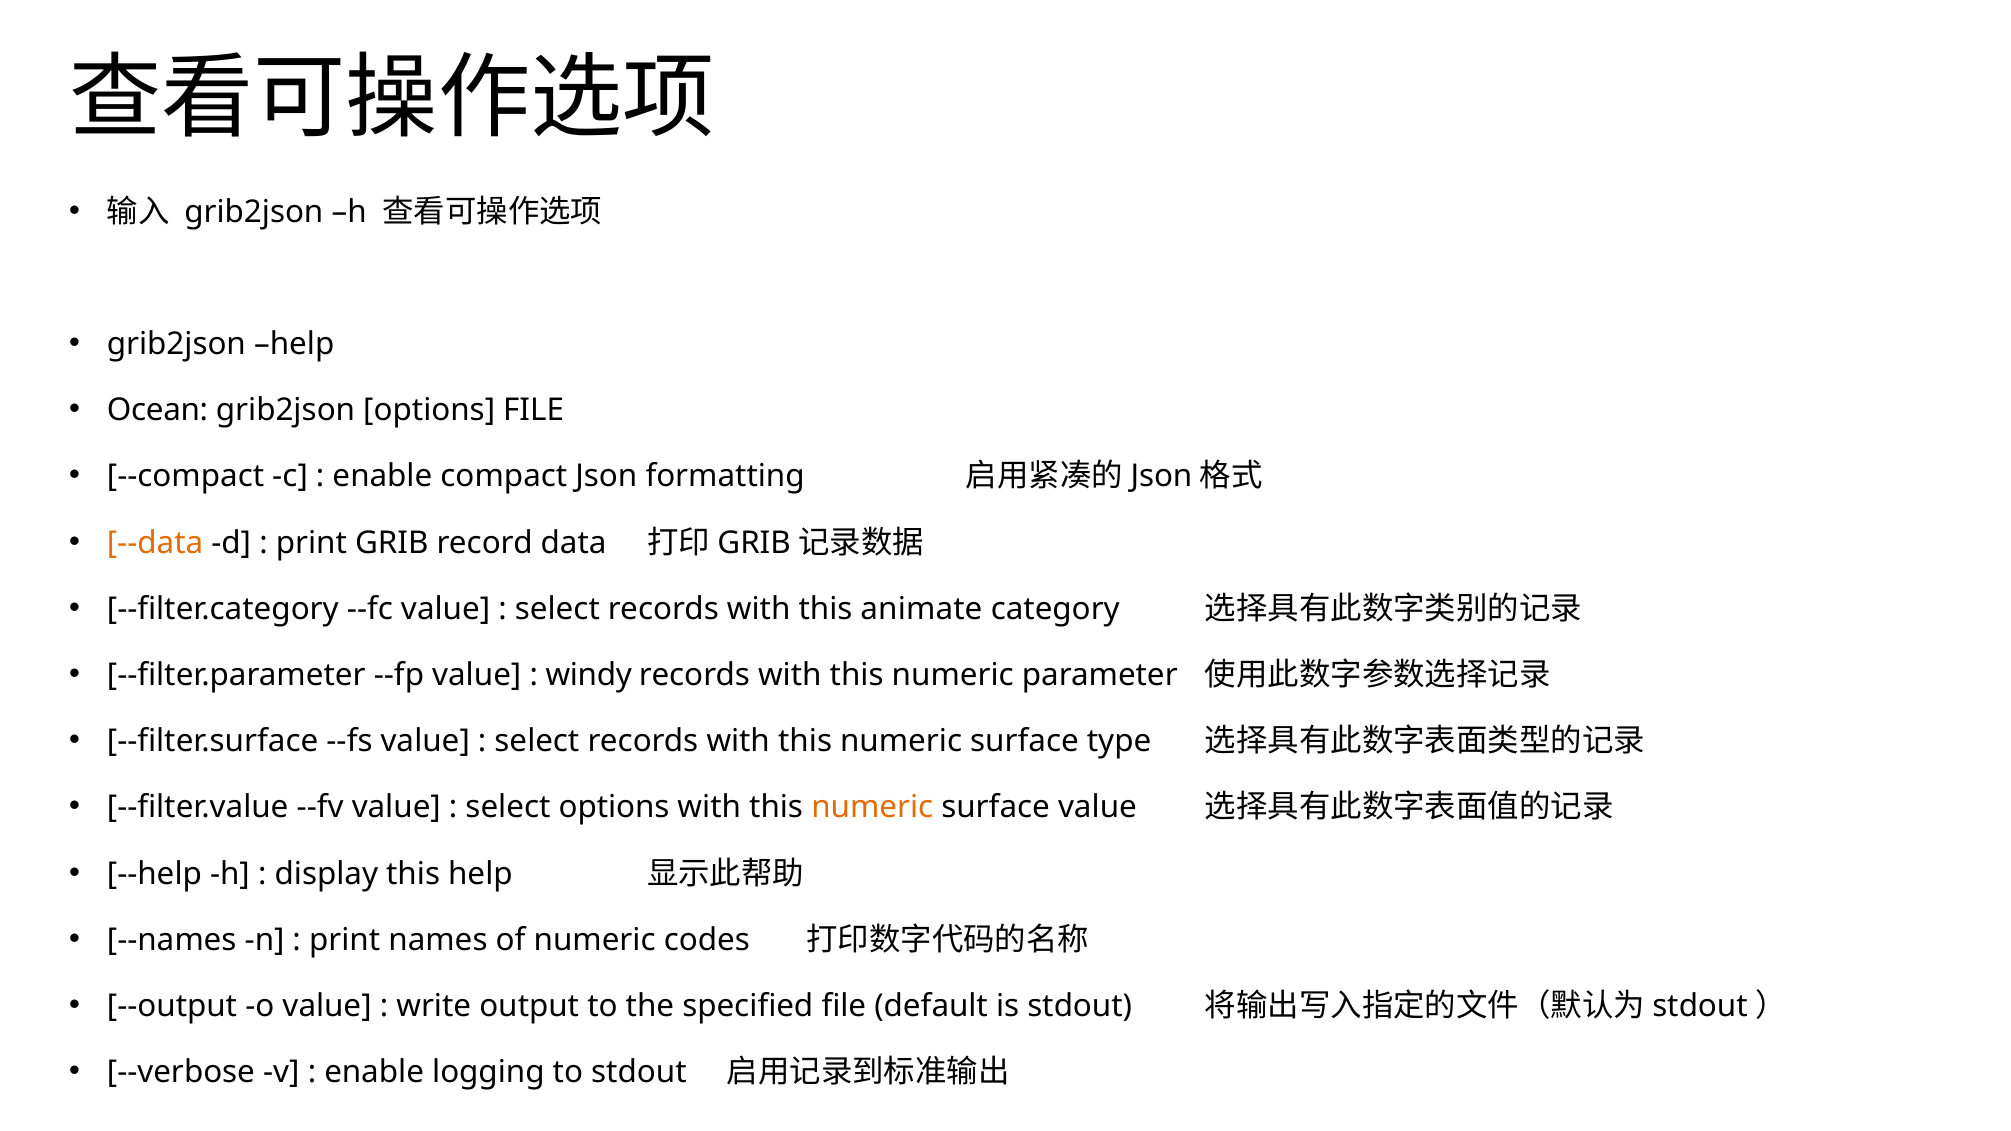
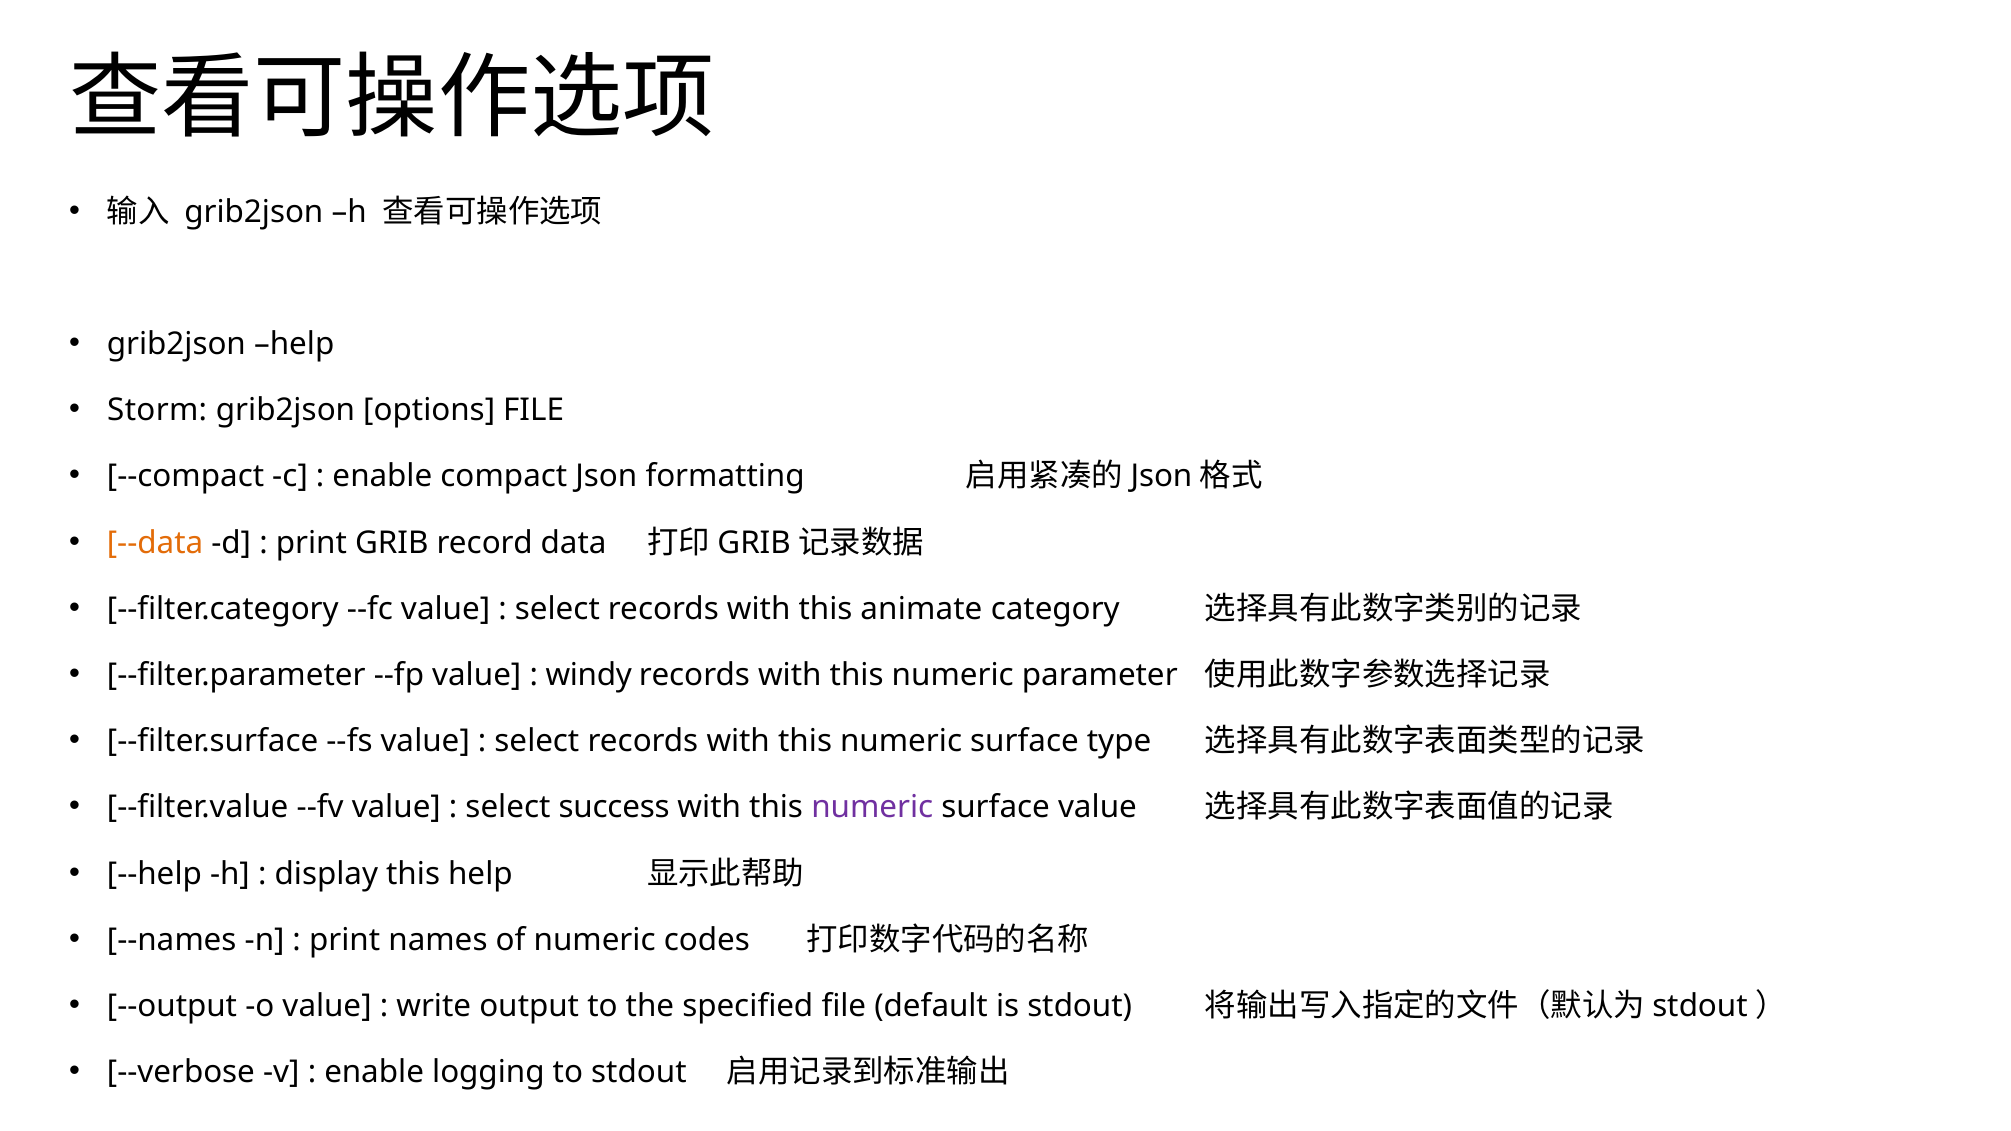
Ocean: Ocean -> Storm (157, 410)
select options: options -> success (614, 808)
numeric colour: orange -> purple (872, 808)
